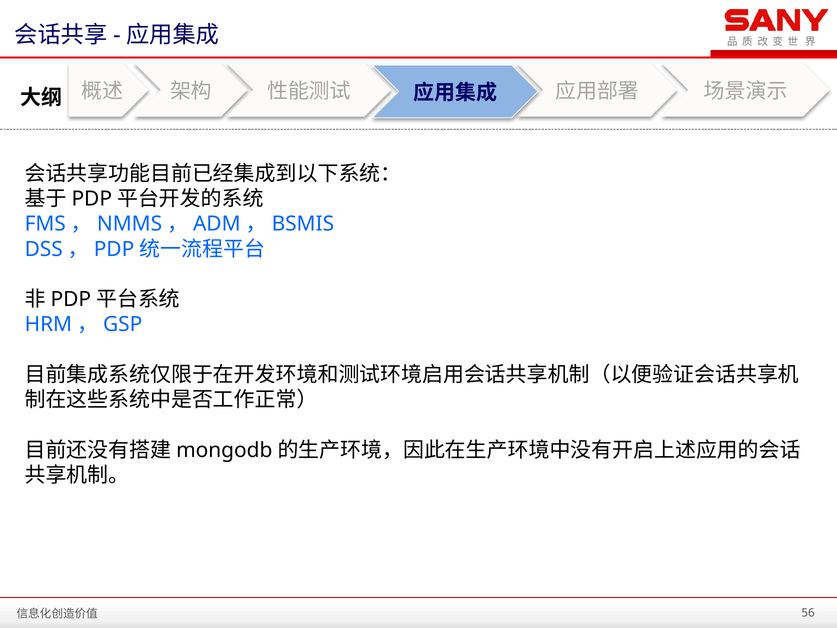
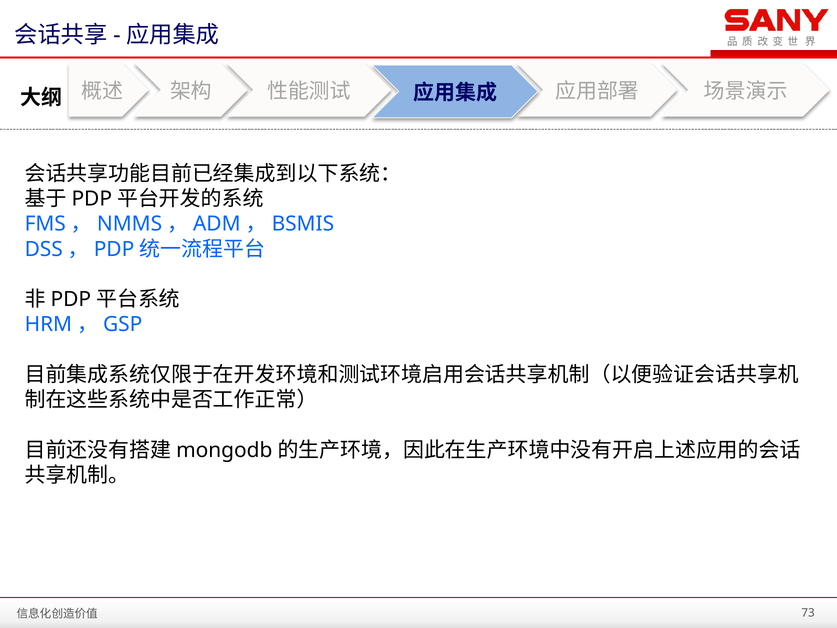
56: 56 -> 73 (808, 613)
